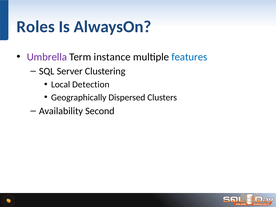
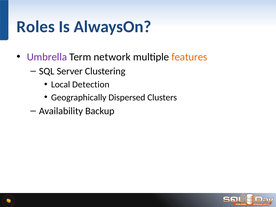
instance: instance -> network (112, 57)
features colour: blue -> orange (189, 57)
Second: Second -> Backup (100, 111)
